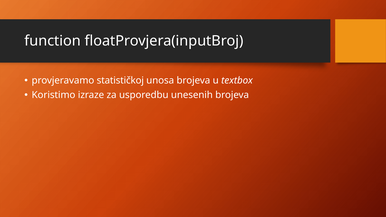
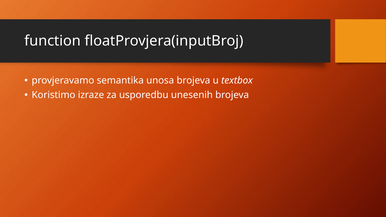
statističkoj: statističkoj -> semantika (120, 81)
